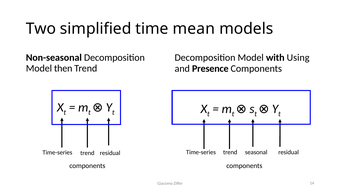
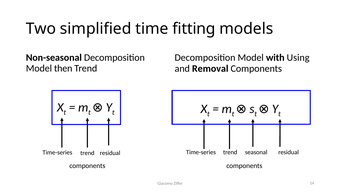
mean: mean -> fitting (194, 29)
Presence: Presence -> Removal (210, 68)
